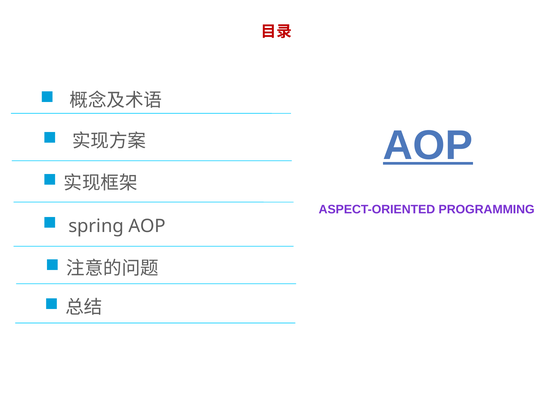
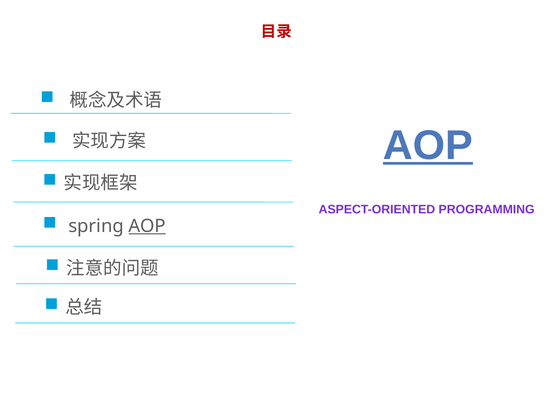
AOP underline: none -> present (147, 226)
